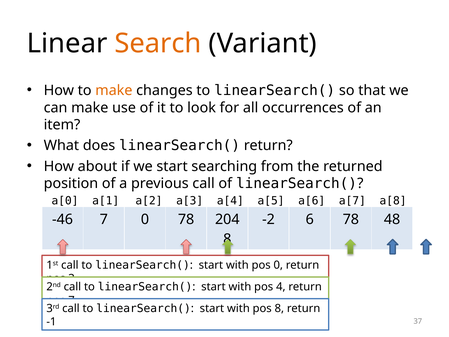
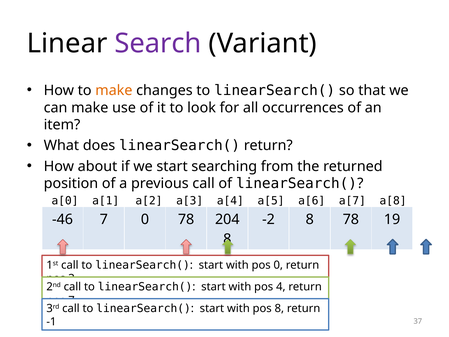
Search colour: orange -> purple (158, 43)
-2 6: 6 -> 8 (310, 219)
48: 48 -> 19 (392, 219)
